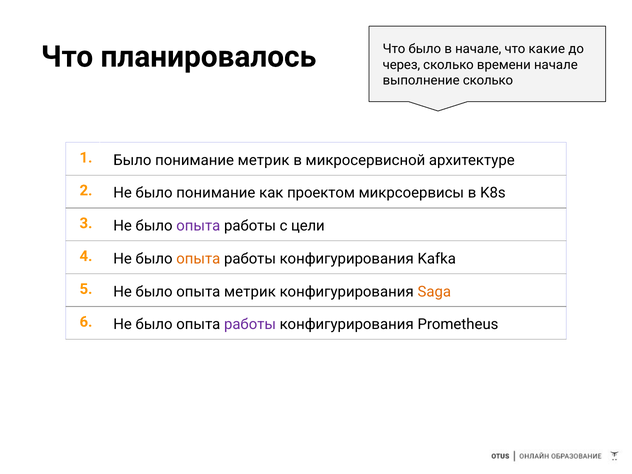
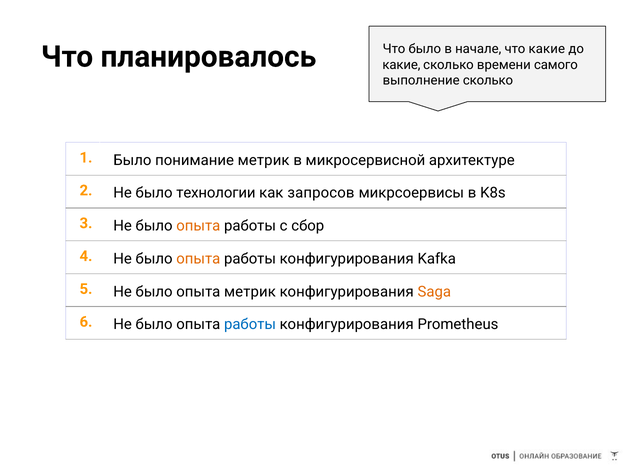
через: через -> какие (401, 65)
времени начале: начале -> самого (556, 65)
Не было понимание: понимание -> технологии (216, 193)
проектом: проектом -> запросов (321, 193)
опыта colour: purple -> orange (198, 226)
цели: цели -> сбор (308, 226)
работы colour: purple -> blue (250, 324)
